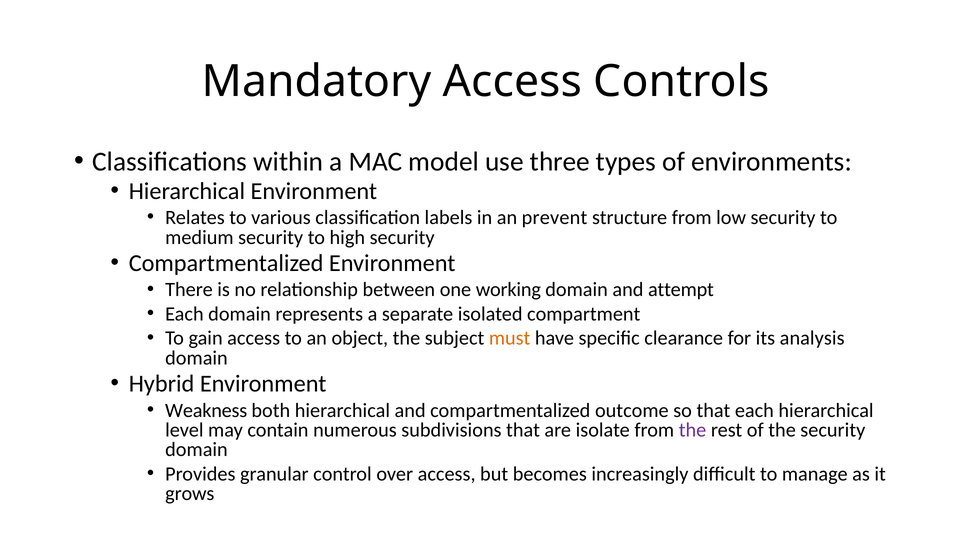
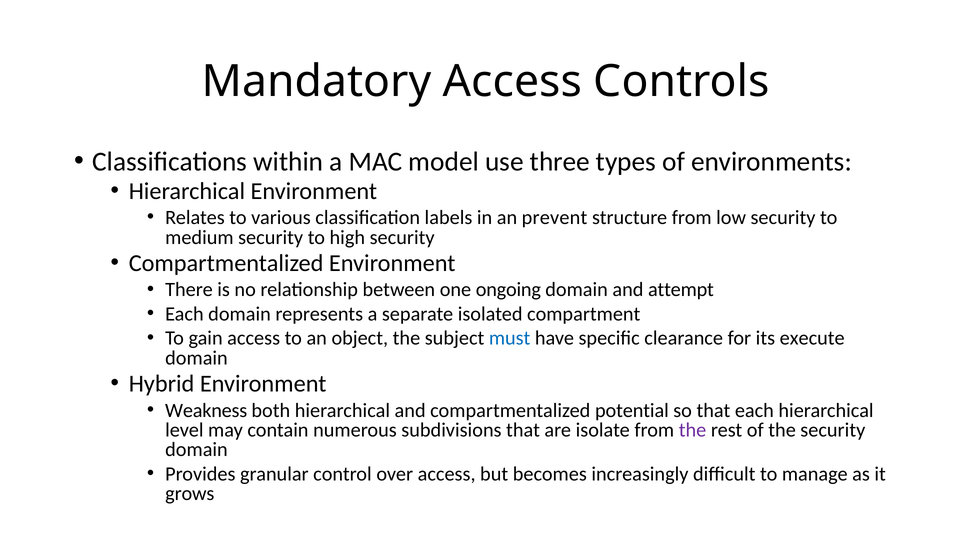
working: working -> ongoing (508, 290)
must colour: orange -> blue (510, 338)
analysis: analysis -> execute (812, 338)
outcome: outcome -> potential (632, 410)
